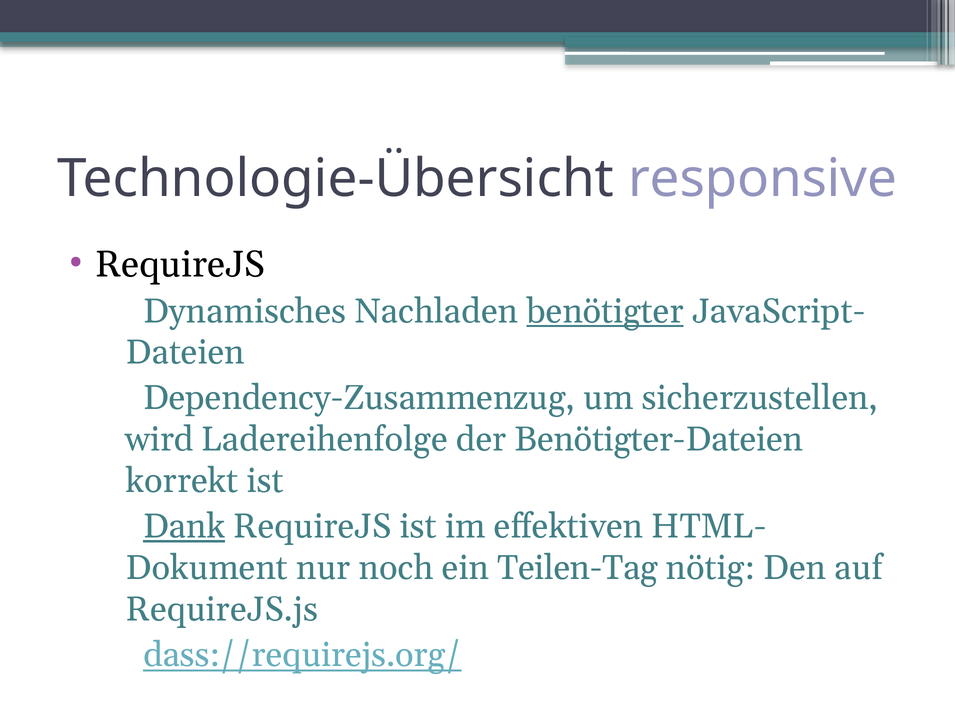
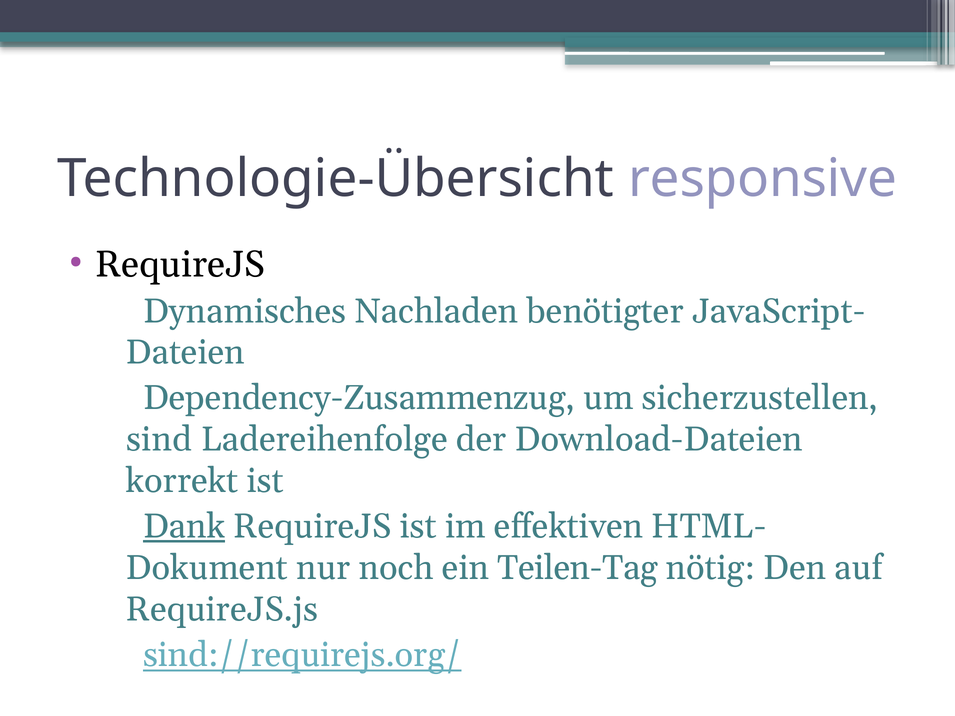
benötigter underline: present -> none (605, 311)
wird: wird -> sind (159, 440)
Benötigter-Dateien: Benötigter-Dateien -> Download-Dateien (659, 440)
dass://requirejs.org/: dass://requirejs.org/ -> sind://requirejs.org/ (302, 655)
